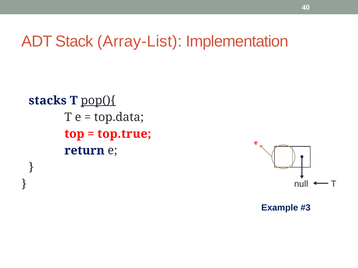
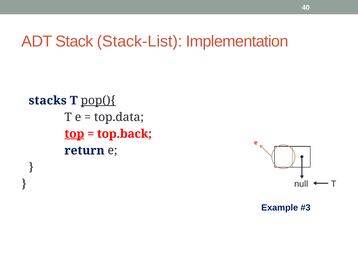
Array-List: Array-List -> Stack-List (140, 41)
top underline: none -> present (74, 134)
top.true: top.true -> top.back (124, 134)
